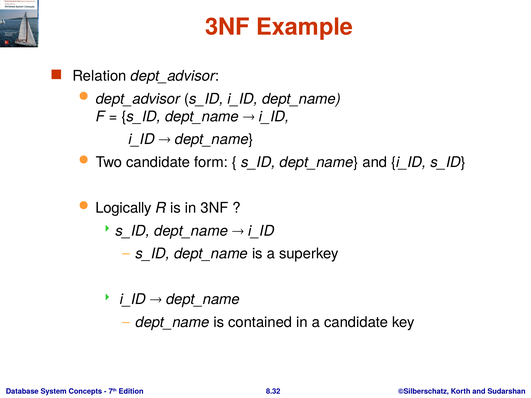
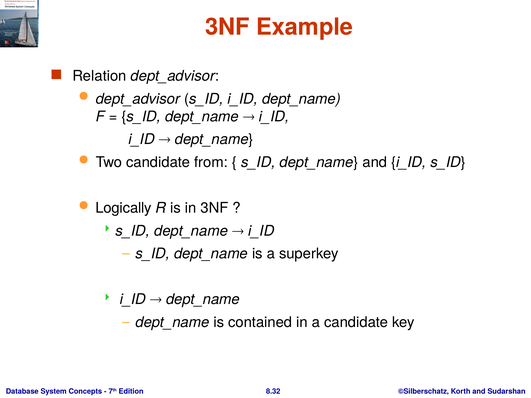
form: form -> from (211, 162)
